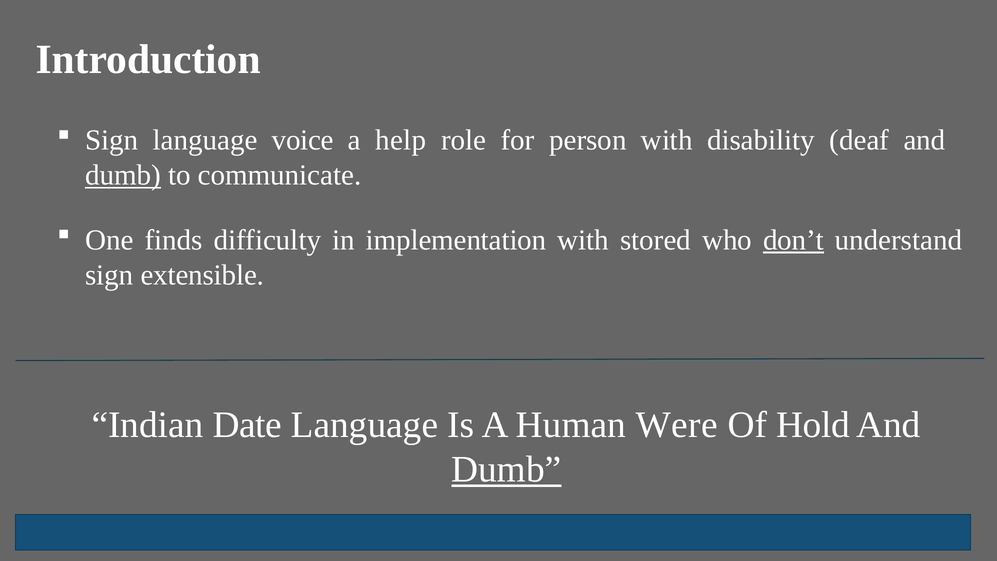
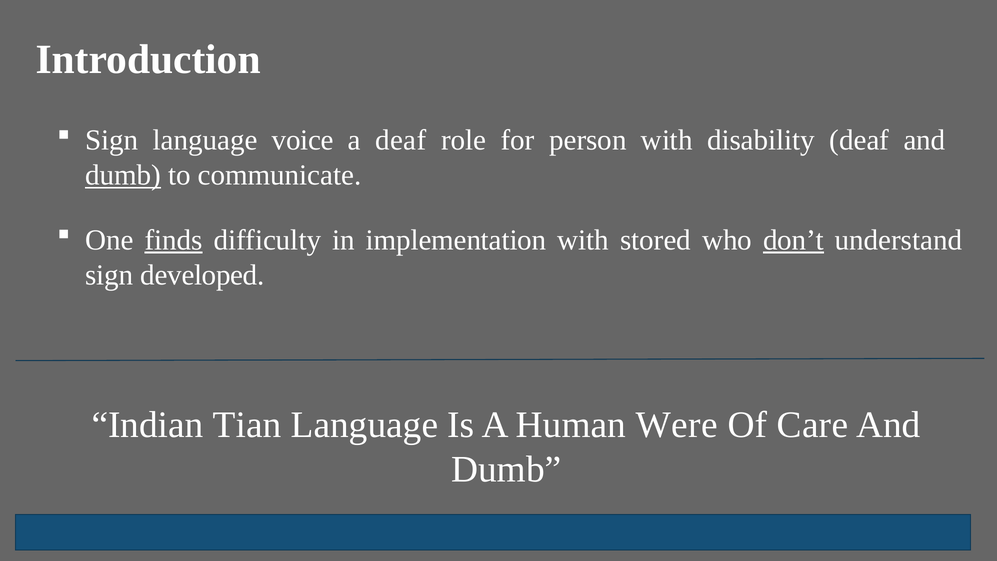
a help: help -> deaf (401, 140)
finds underline: none -> present (174, 240)
extensible: extensible -> developed (202, 275)
Date: Date -> Tian (247, 425)
Hold: Hold -> Care (813, 425)
Dumb underline: present -> none (506, 469)
